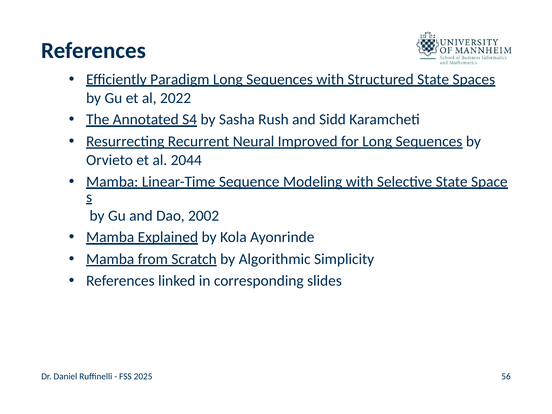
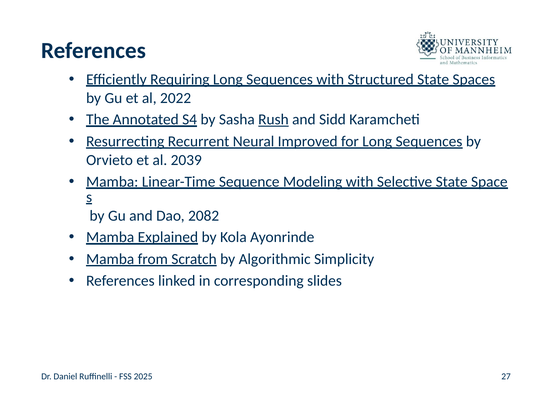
Paradigm: Paradigm -> Requiring (180, 79)
Rush underline: none -> present (273, 120)
2044: 2044 -> 2039 (186, 160)
2002: 2002 -> 2082 (204, 216)
56: 56 -> 27 (506, 376)
